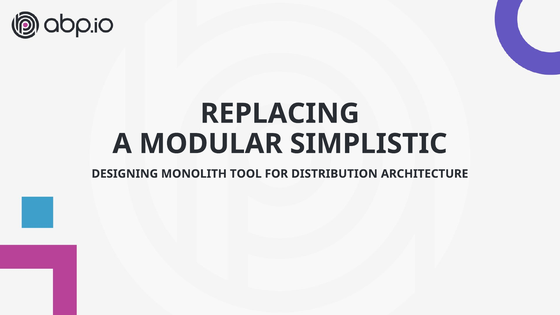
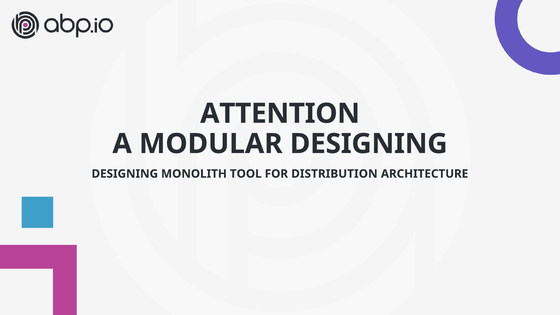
REPLACING: REPLACING -> ATTENTION (280, 114)
MODULAR SIMPLISTIC: SIMPLISTIC -> DESIGNING (369, 144)
